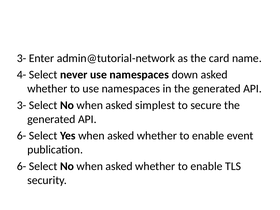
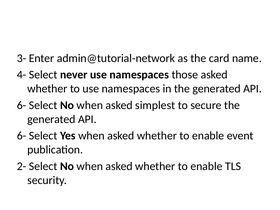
down: down -> those (185, 75)
3-: 3- -> 6- (22, 105)
6-: 6- -> 2- (22, 166)
